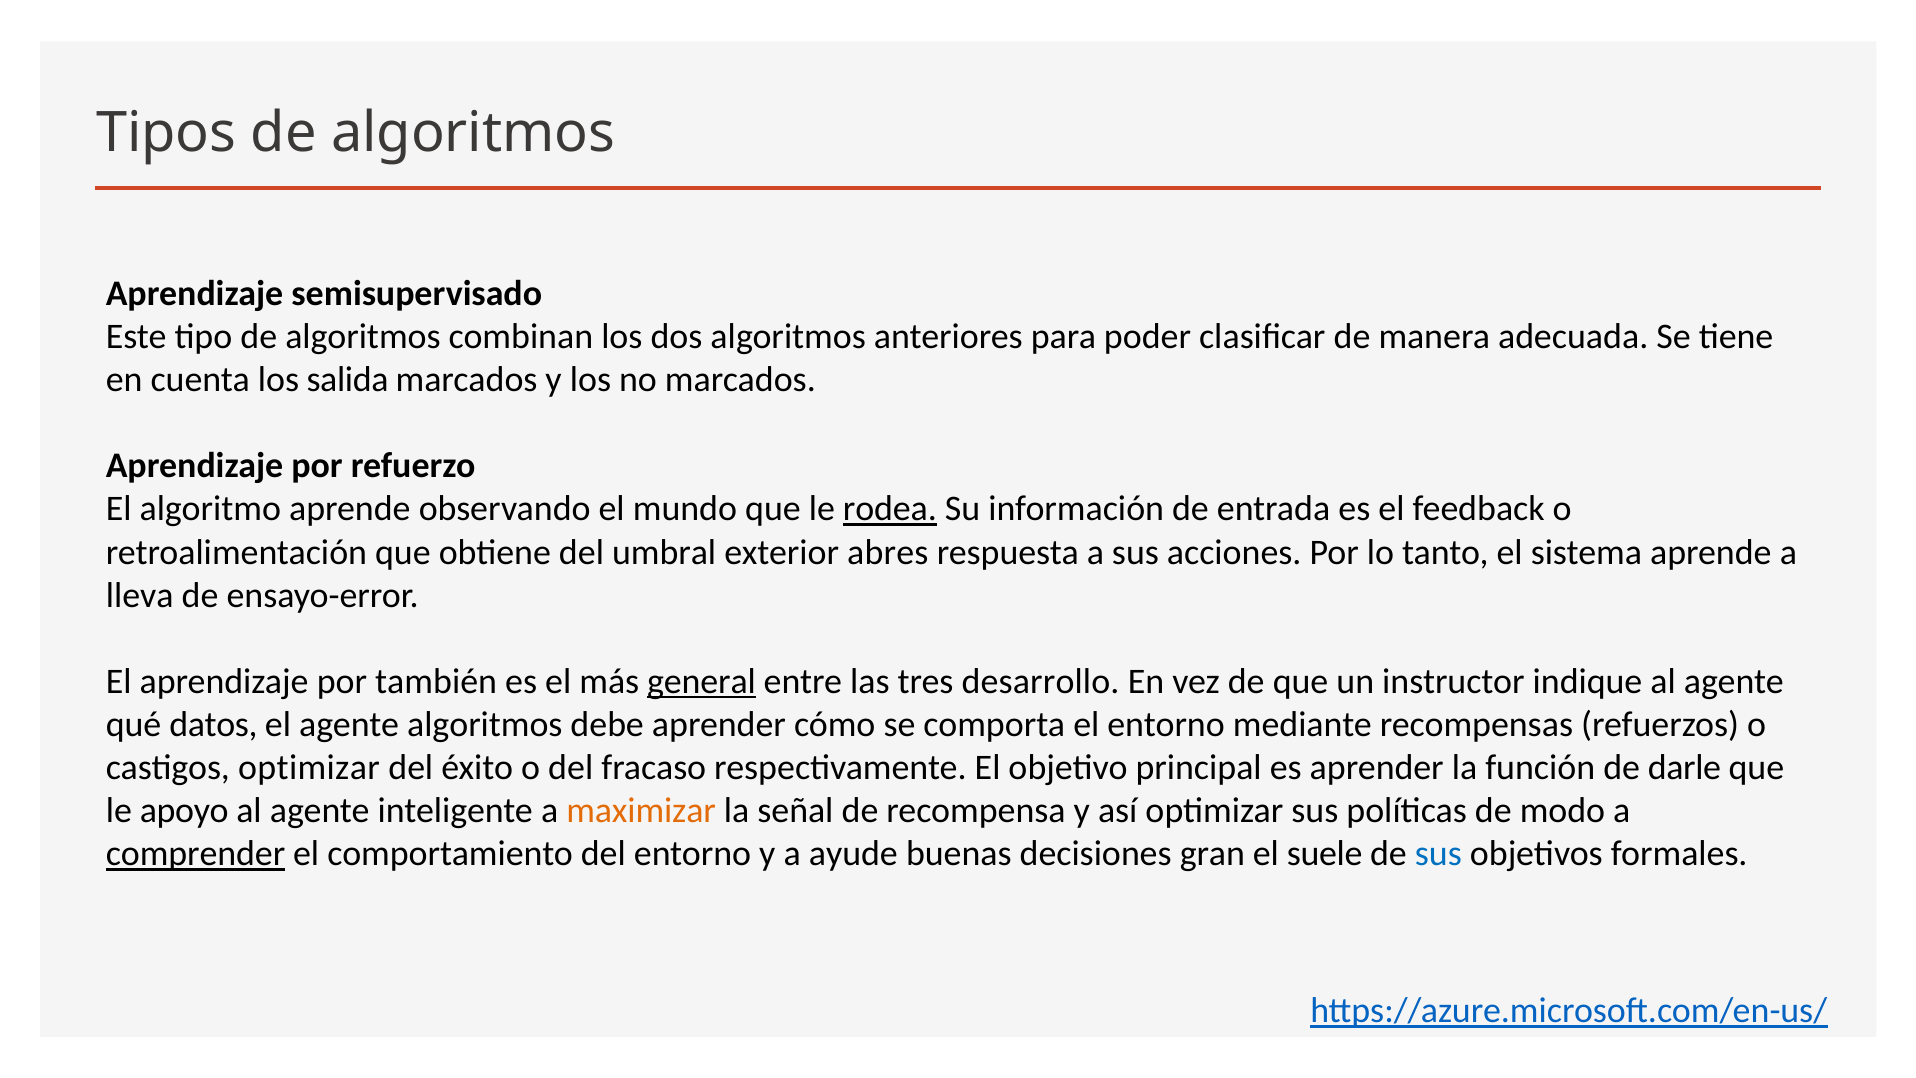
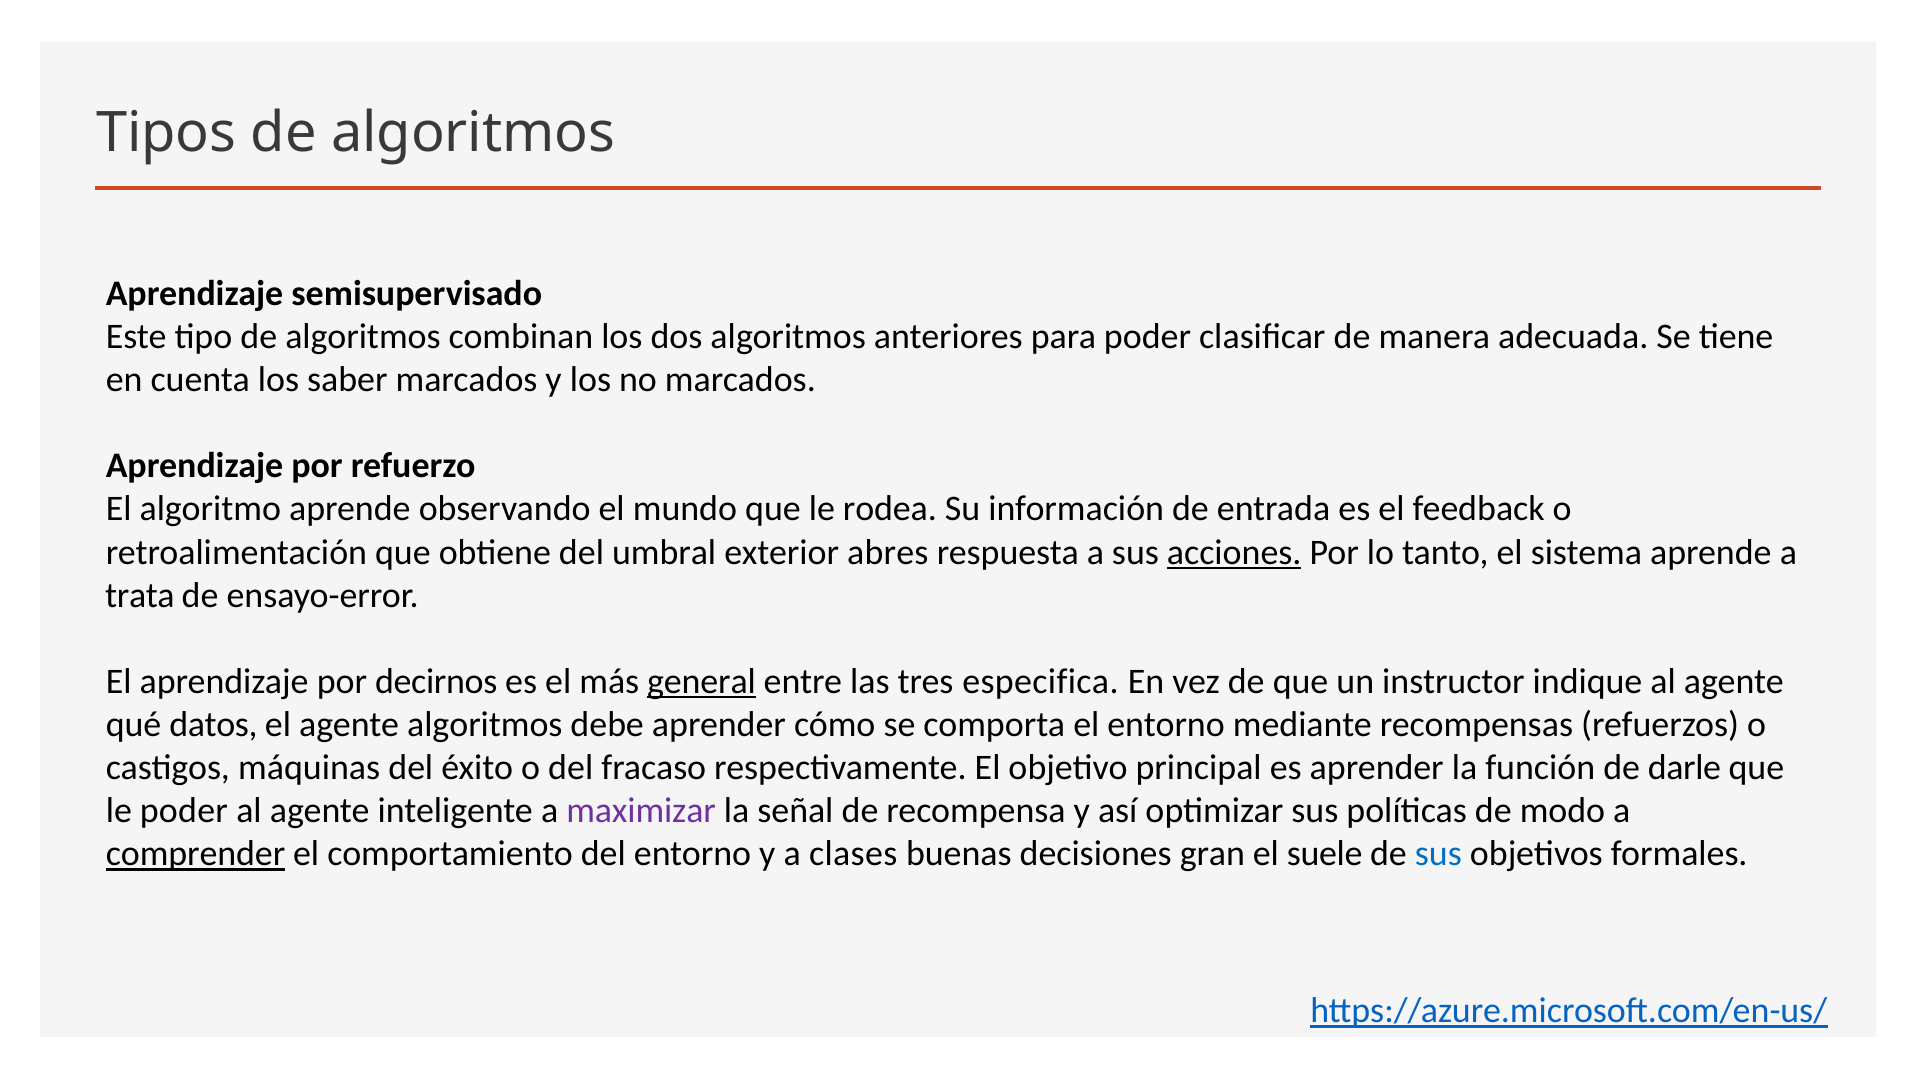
salida: salida -> saber (347, 380)
rodea underline: present -> none (890, 509)
acciones underline: none -> present (1234, 552)
lleva: lleva -> trata (140, 595)
también: también -> decirnos (436, 681)
desarrollo: desarrollo -> especifica (1040, 681)
castigos optimizar: optimizar -> máquinas (309, 768)
le apoyo: apoyo -> poder (184, 811)
maximizar colour: orange -> purple (641, 811)
ayude: ayude -> clases (853, 854)
